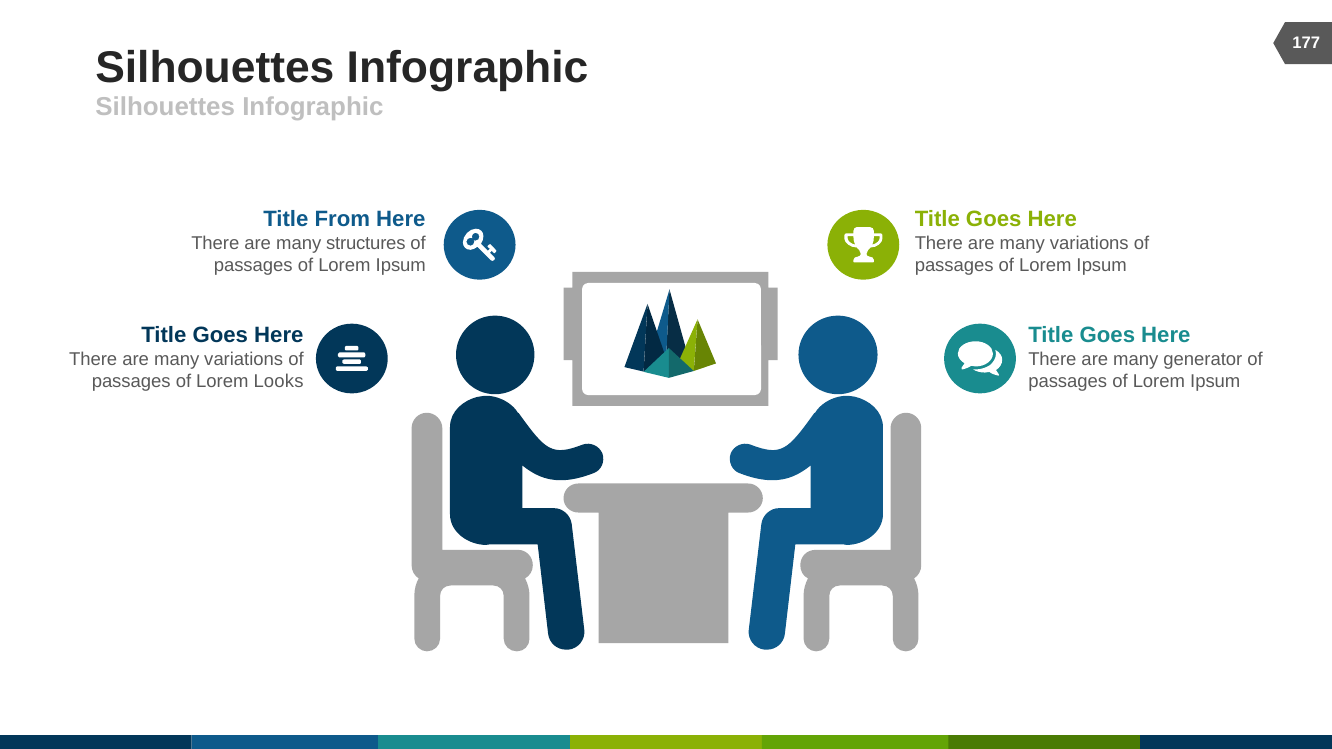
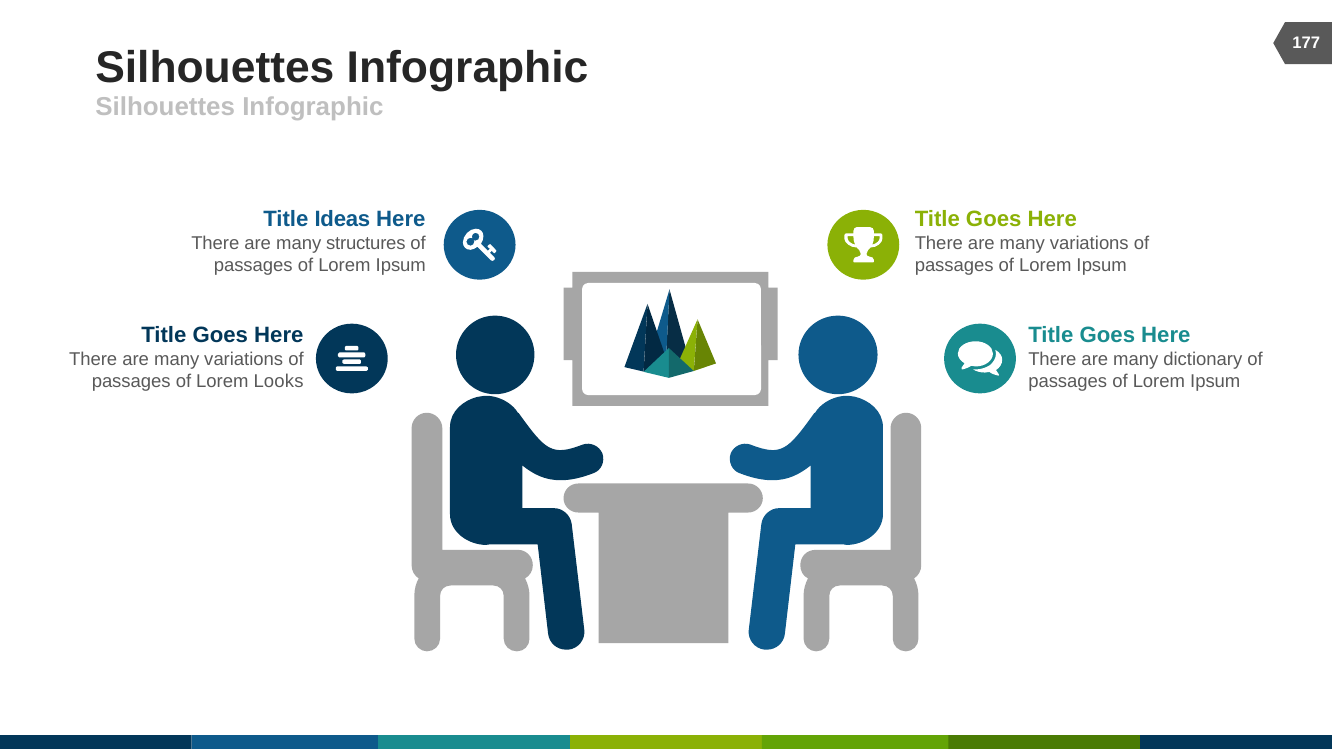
From: From -> Ideas (342, 219)
generator: generator -> dictionary (1203, 360)
